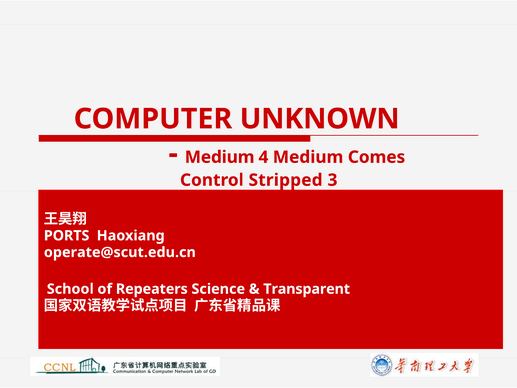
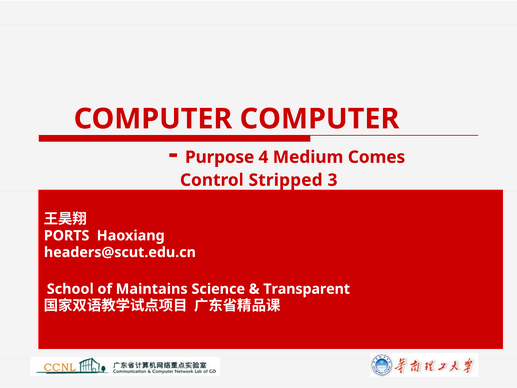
COMPUTER UNKNOWN: UNKNOWN -> COMPUTER (320, 119)
Medium: Medium -> Purpose (220, 157)
operate@scut.edu.cn: operate@scut.edu.cn -> headers@scut.edu.cn (120, 252)
Repeaters: Repeaters -> Maintains (152, 289)
